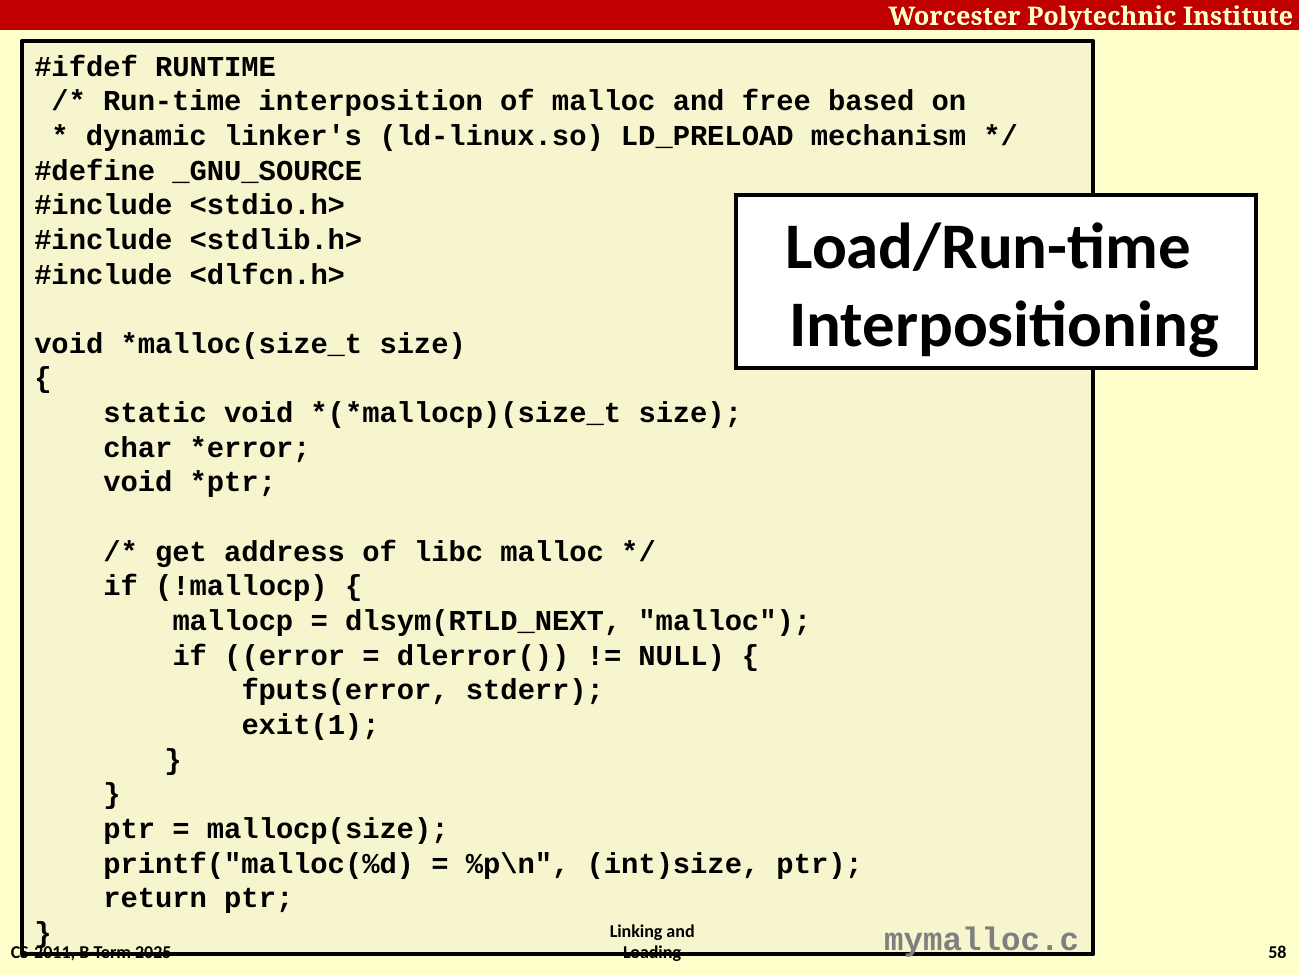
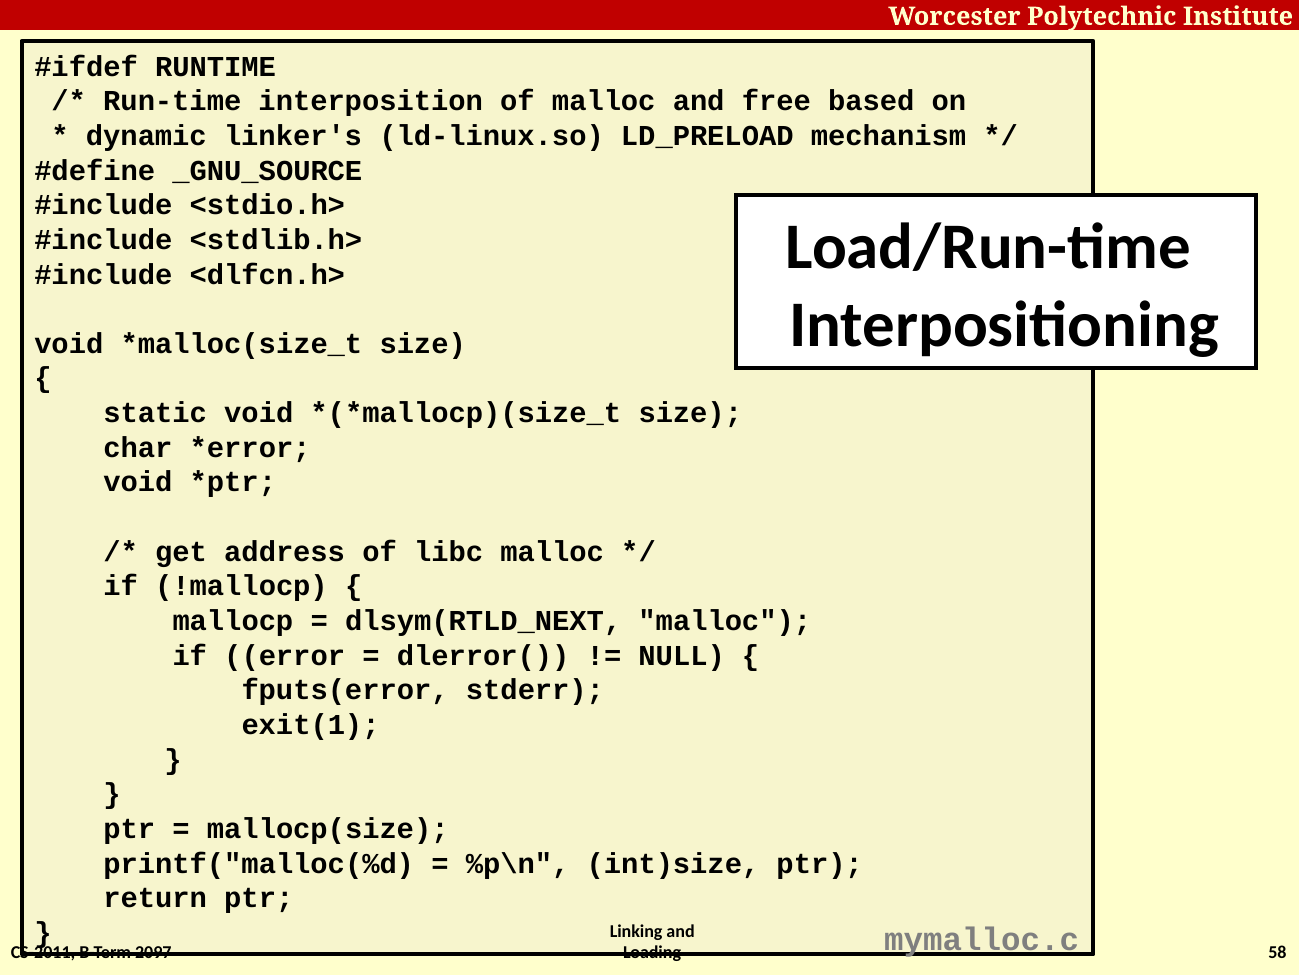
2025: 2025 -> 2097 (153, 952)
